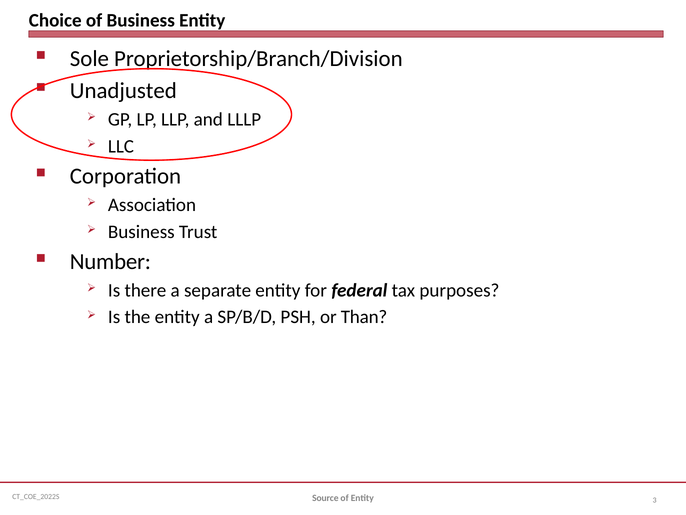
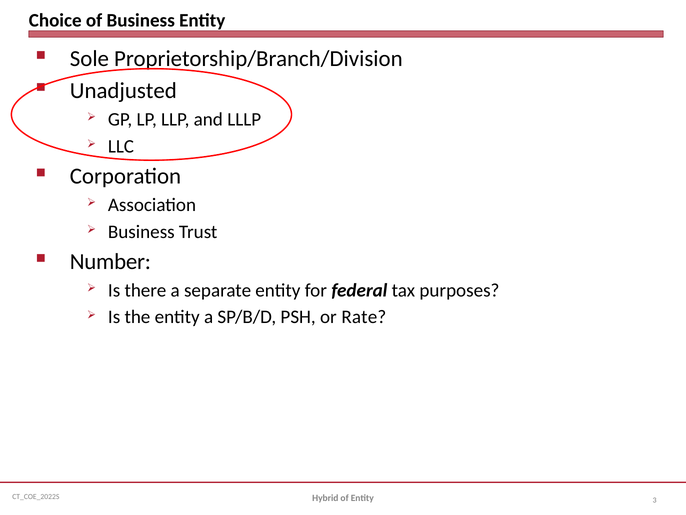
Than: Than -> Rate (364, 317)
Source: Source -> Hybrid (325, 498)
